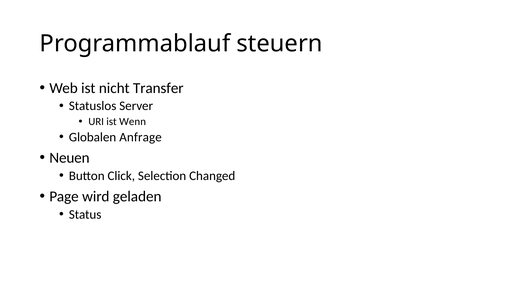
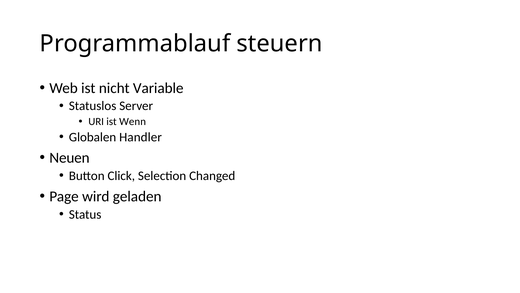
Transfer: Transfer -> Variable (158, 88)
Anfrage: Anfrage -> Handler (141, 137)
